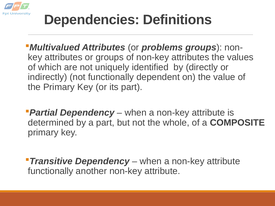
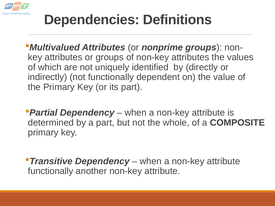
problems: problems -> nonprime (162, 48)
